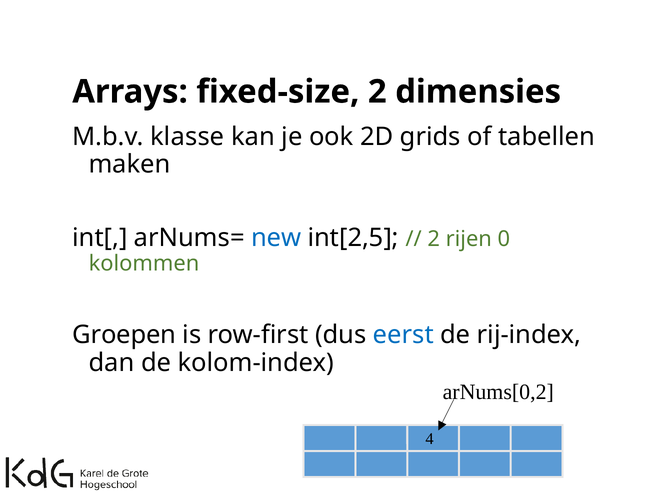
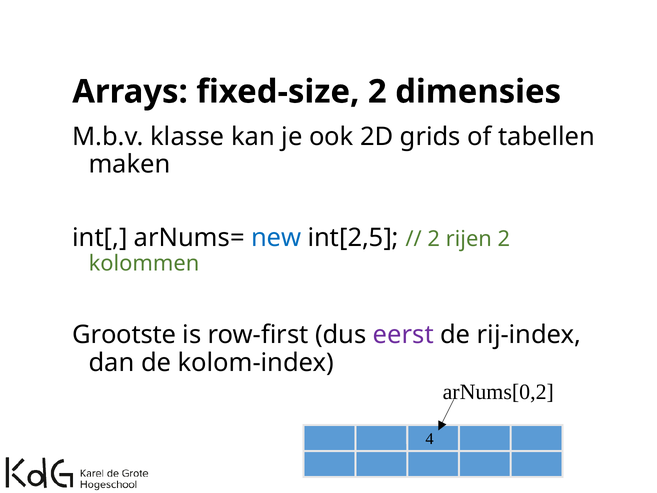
rijen 0: 0 -> 2 (504, 239)
Groepen: Groepen -> Grootste (124, 335)
eerst colour: blue -> purple (403, 335)
